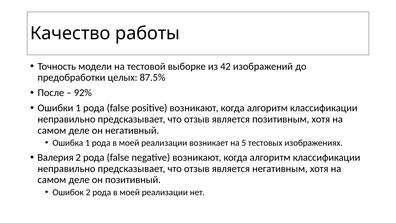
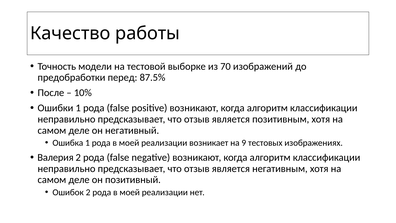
42: 42 -> 70 (225, 66)
целых: целых -> перед (123, 77)
92%: 92% -> 10% (83, 93)
5: 5 -> 9 (244, 143)
